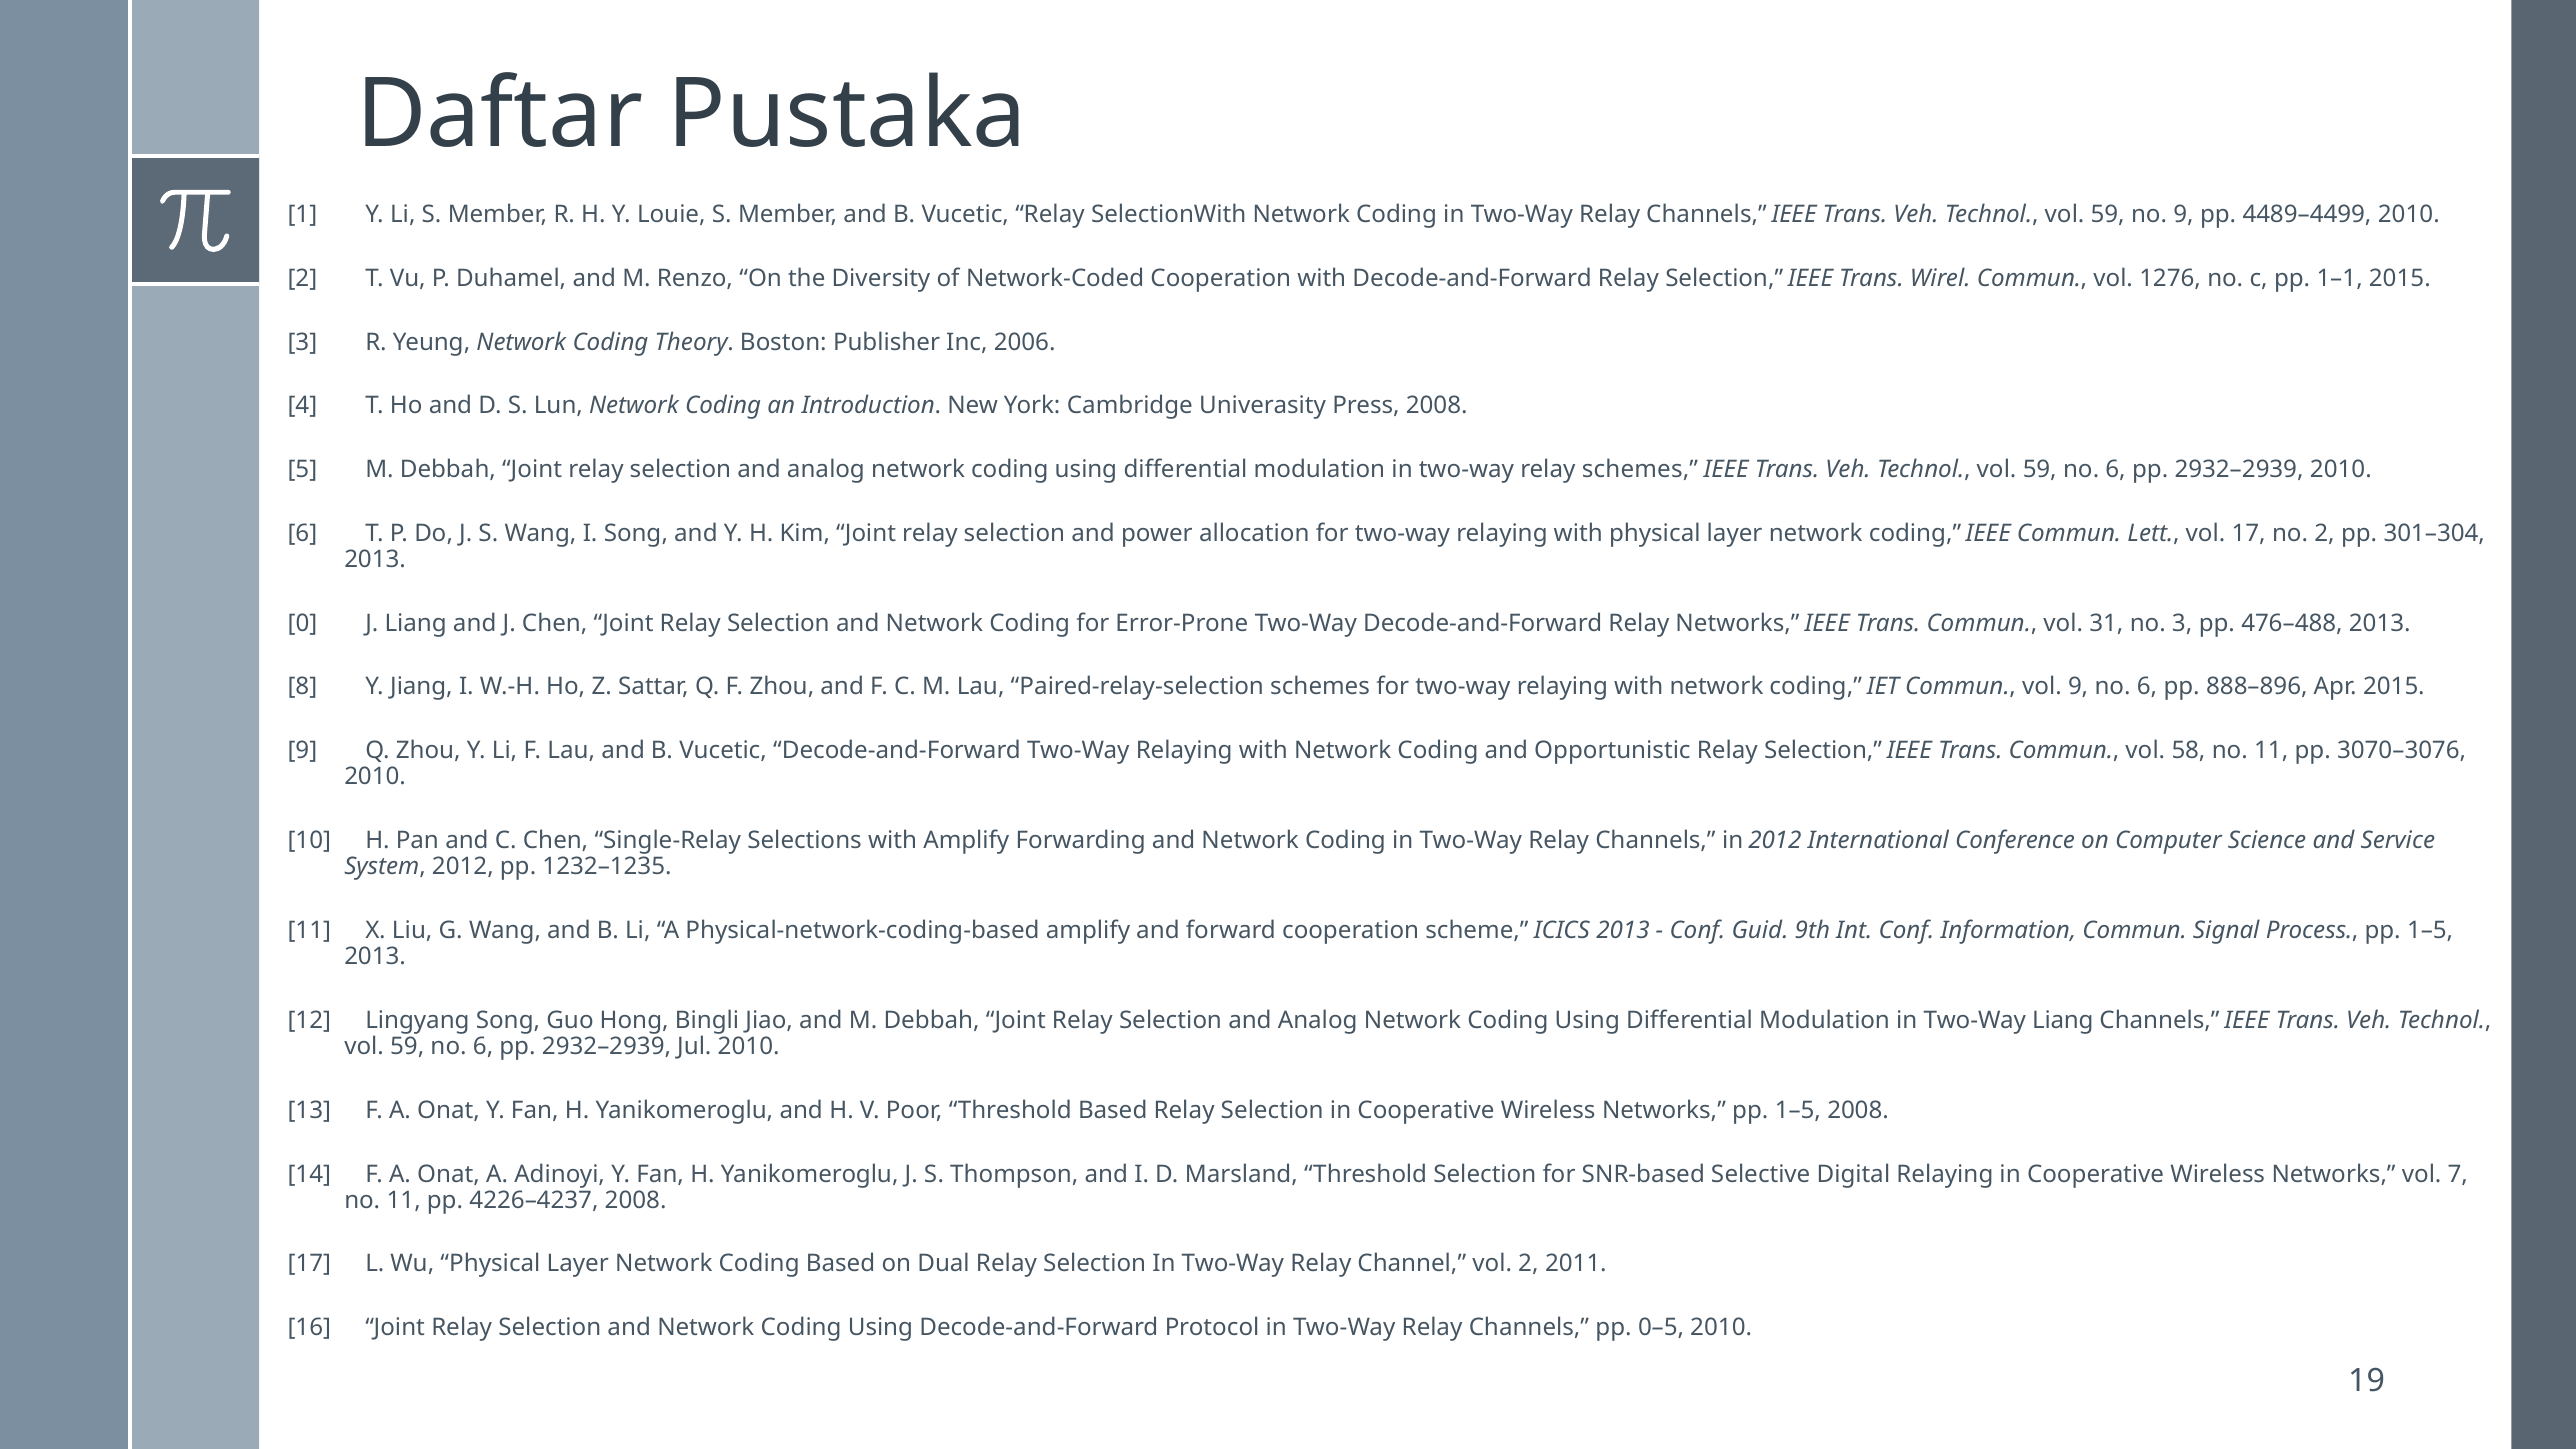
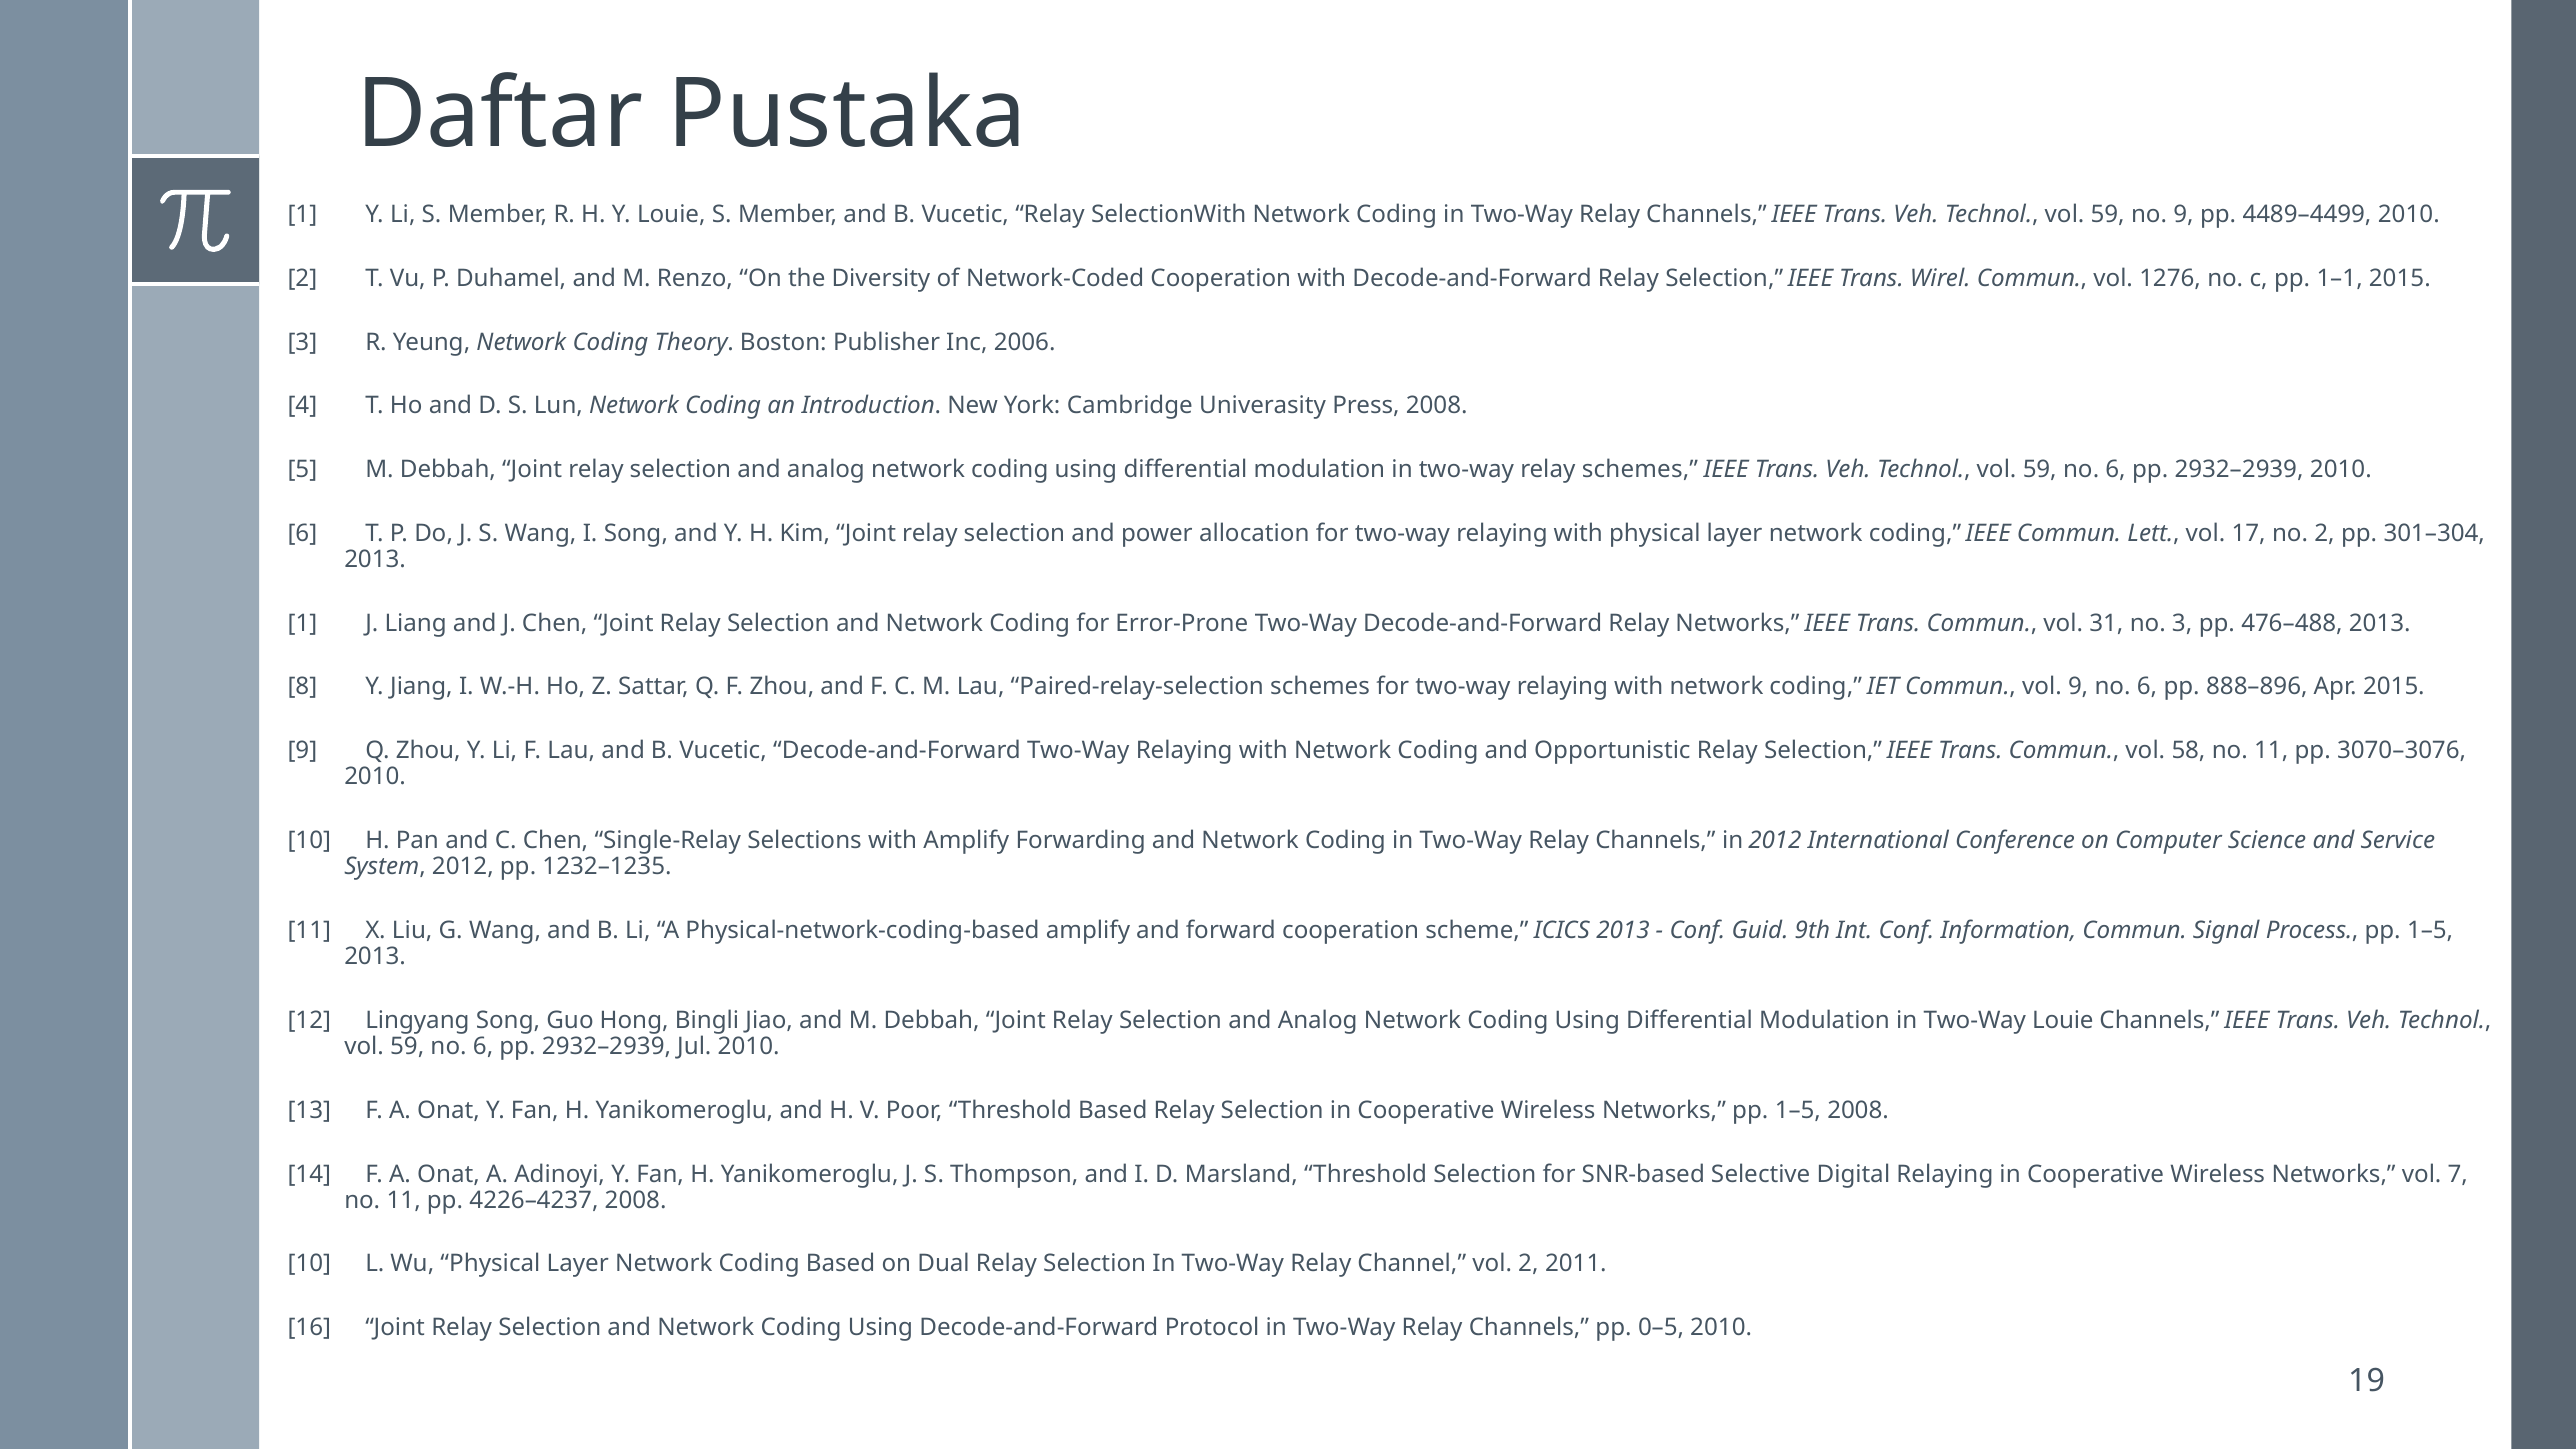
0: 0 -> 1 (302, 623)
Two-Way Liang: Liang -> Louie (2063, 1021)
17: 17 -> 10 (309, 1264)
